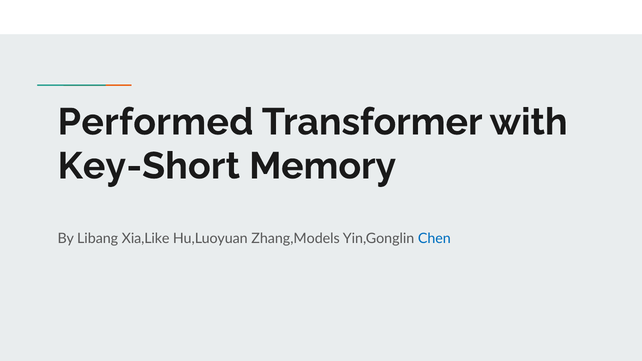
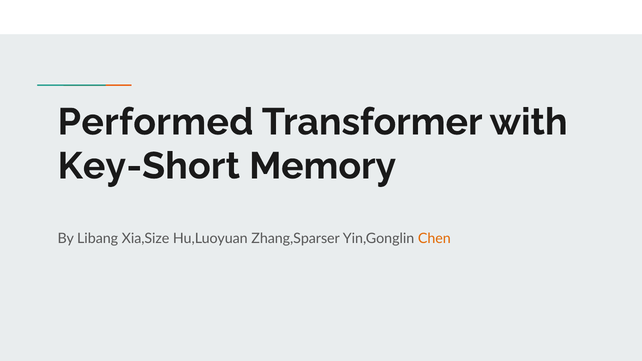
Xia,Like: Xia,Like -> Xia,Size (146, 239)
Zhang,Models: Zhang,Models -> Zhang,Sparser (296, 239)
Chen colour: blue -> orange (434, 239)
